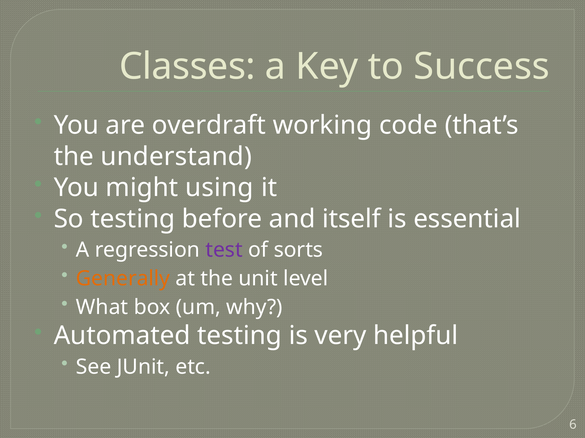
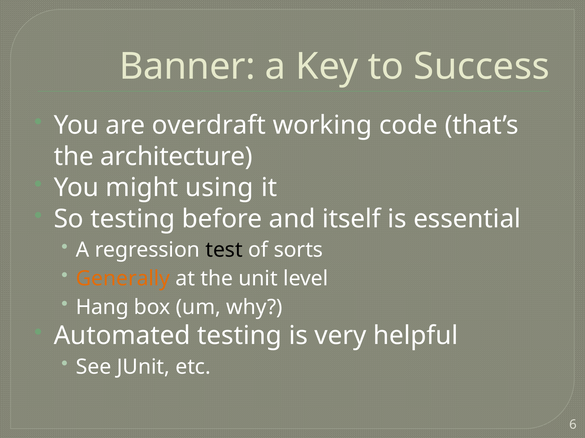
Classes: Classes -> Banner (187, 67)
understand: understand -> architecture (176, 157)
test colour: purple -> black (224, 250)
What: What -> Hang (102, 308)
